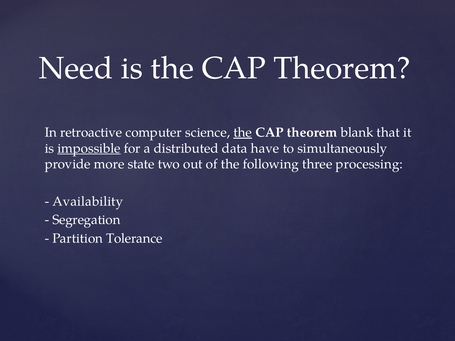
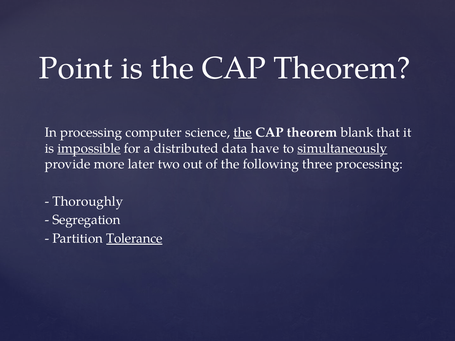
Need: Need -> Point (76, 68)
In retroactive: retroactive -> processing (91, 132)
simultaneously underline: none -> present (342, 148)
state: state -> later (141, 164)
Availability: Availability -> Thoroughly (88, 201)
Tolerance underline: none -> present (134, 239)
